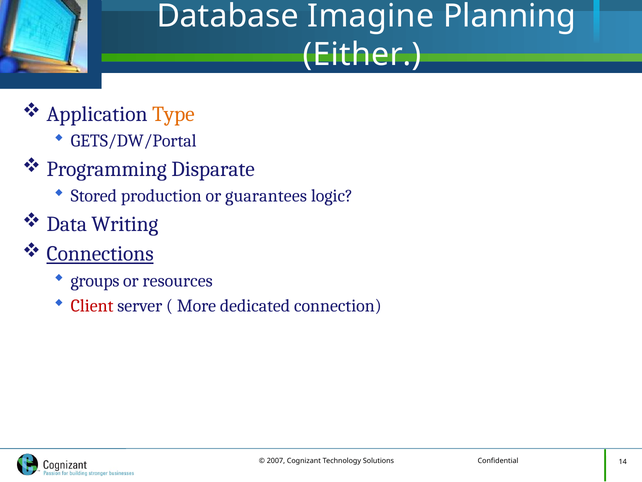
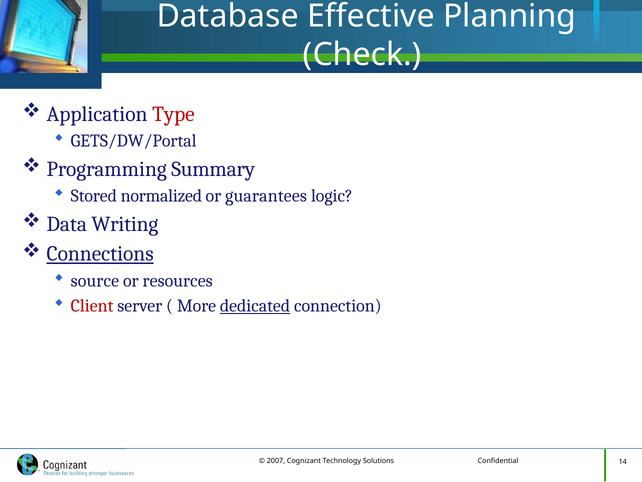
Imagine: Imagine -> Effective (371, 16)
Either: Either -> Check (362, 55)
Type colour: orange -> red (173, 114)
Disparate: Disparate -> Summary (213, 169)
production: production -> normalized (161, 196)
groups: groups -> source (95, 281)
dedicated underline: none -> present (255, 305)
